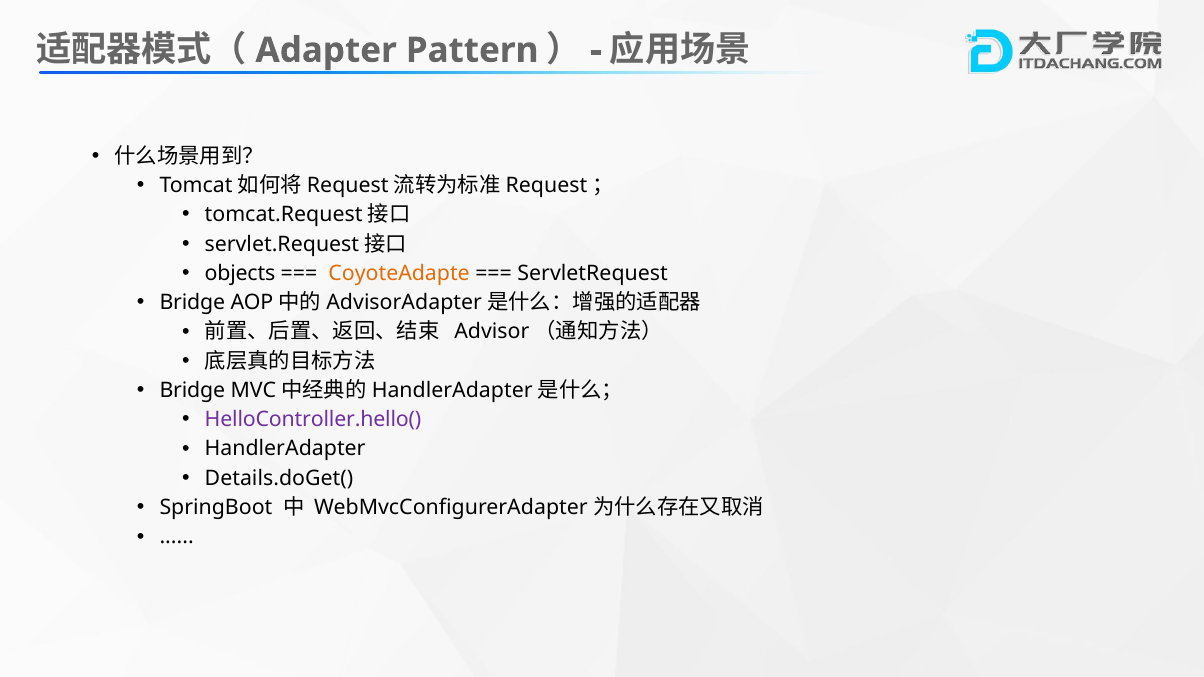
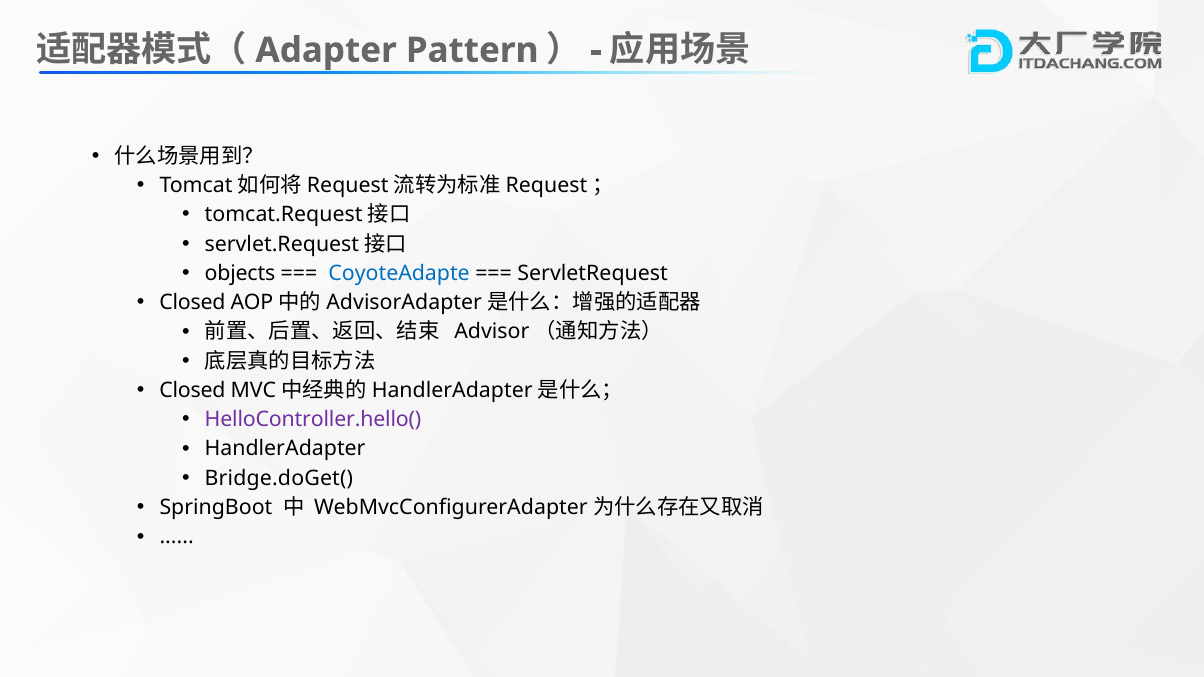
CoyoteAdapte colour: orange -> blue (399, 273)
Bridge: Bridge -> Closed (192, 303)
Bridge: Bridge -> Closed (192, 391)
Details.doGet(: Details.doGet( -> Bridge.doGet( (279, 478)
